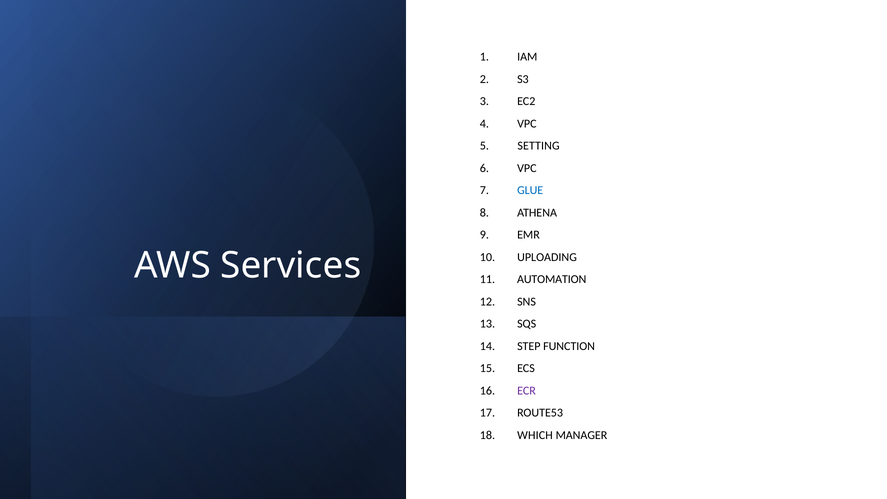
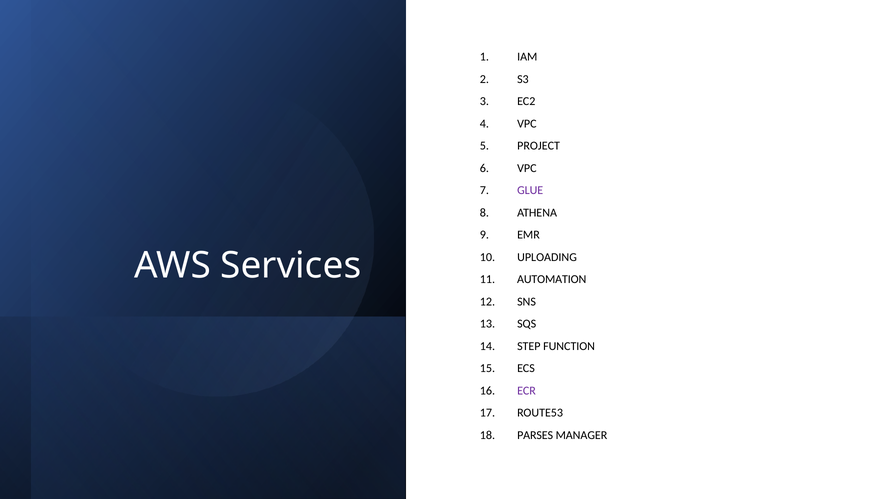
SETTING: SETTING -> PROJECT (539, 146)
GLUE colour: blue -> purple (530, 190)
WHICH: WHICH -> PARSES (535, 435)
